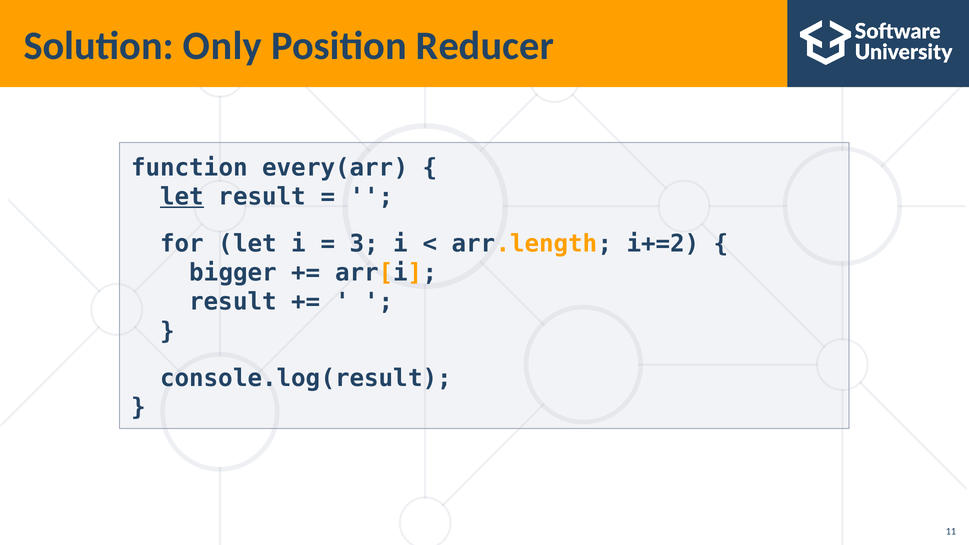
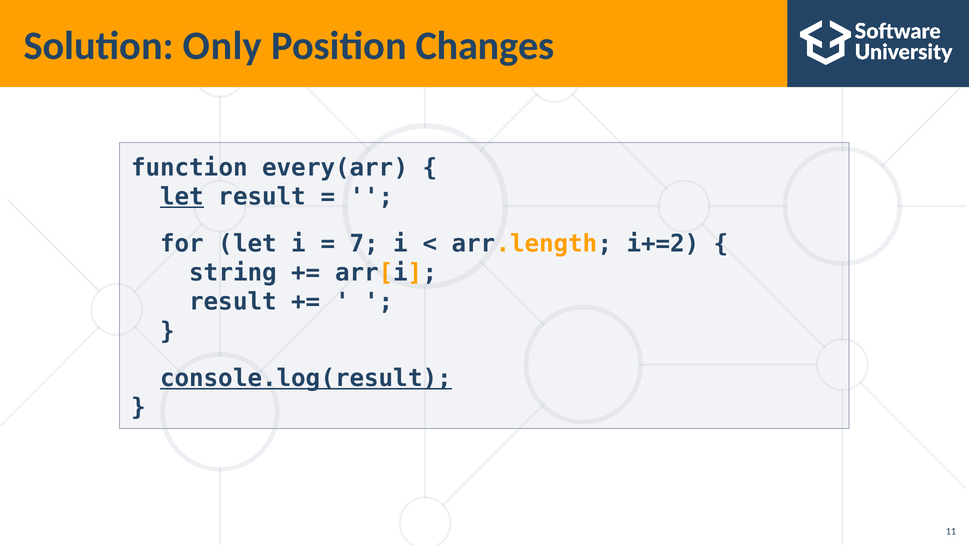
Reducer: Reducer -> Changes (485, 46)
3: 3 -> 7 (364, 244)
bigger: bigger -> string (233, 273)
console.log(result underline: none -> present (306, 378)
